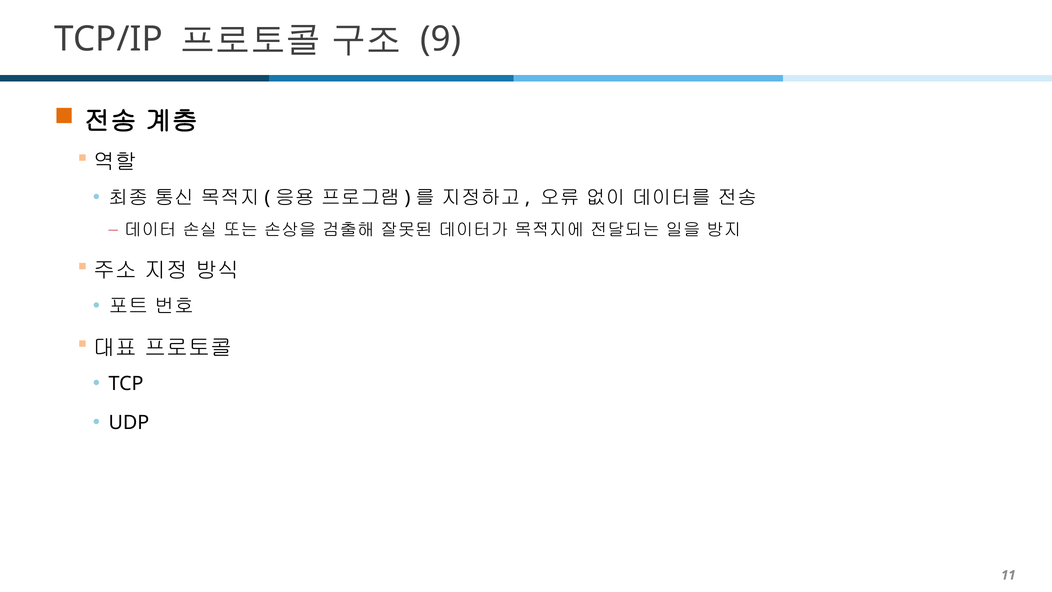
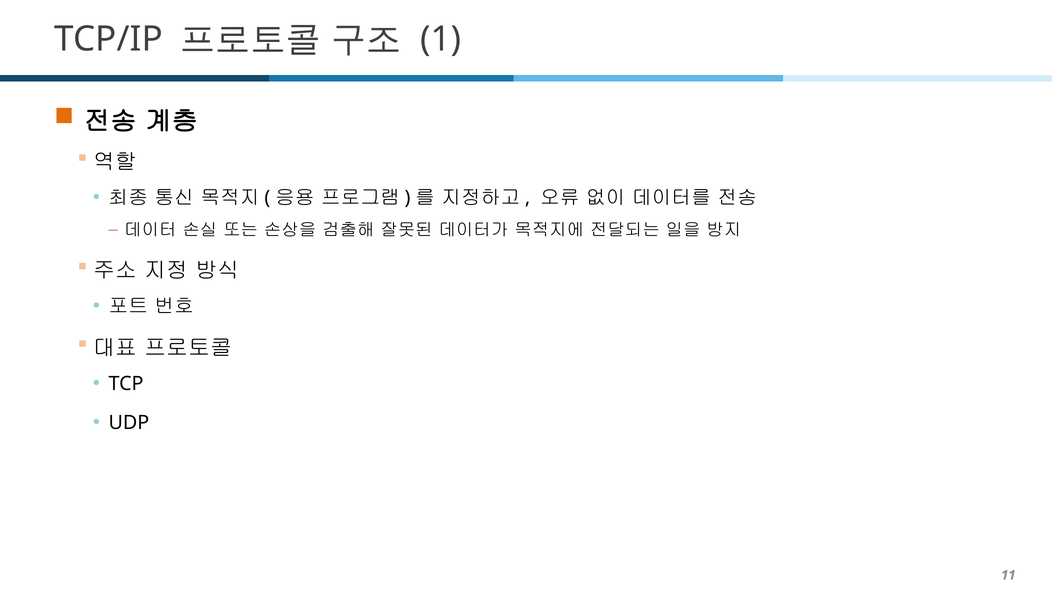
9: 9 -> 1 (441, 39)
